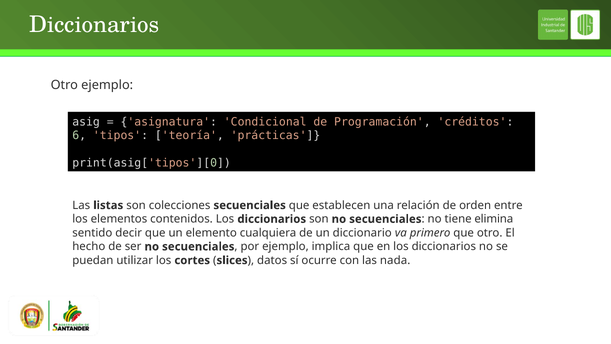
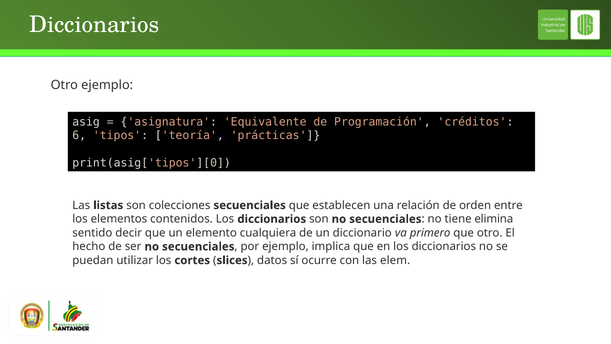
Condicional: Condicional -> Equivalente (265, 122)
nada: nada -> elem (395, 260)
